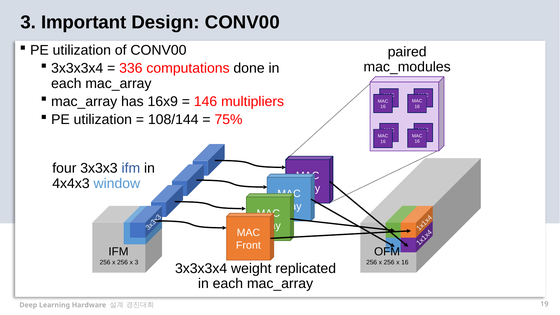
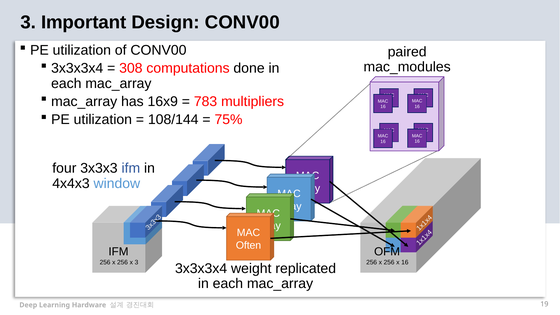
336: 336 -> 308 (131, 68)
146: 146 -> 783 (206, 101)
Front: Front -> Often (249, 245)
